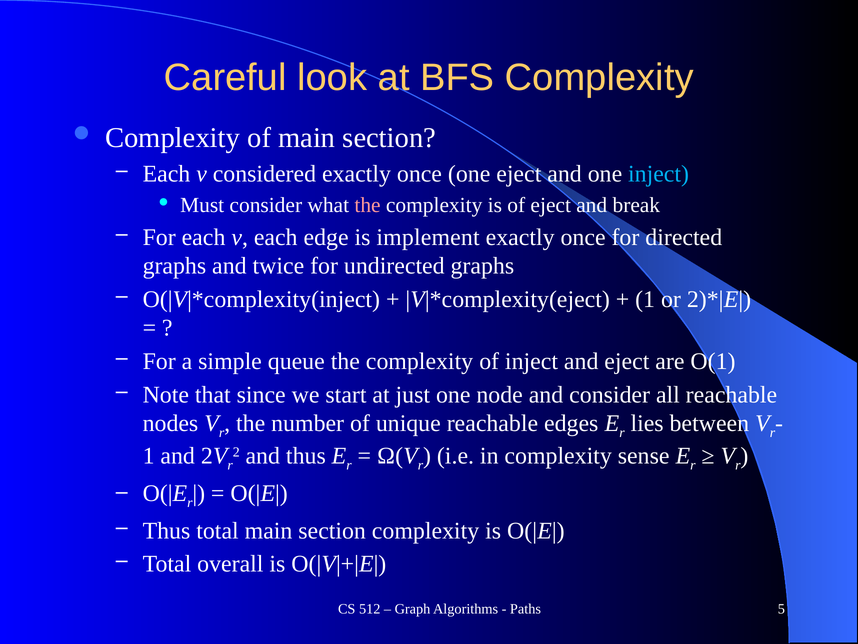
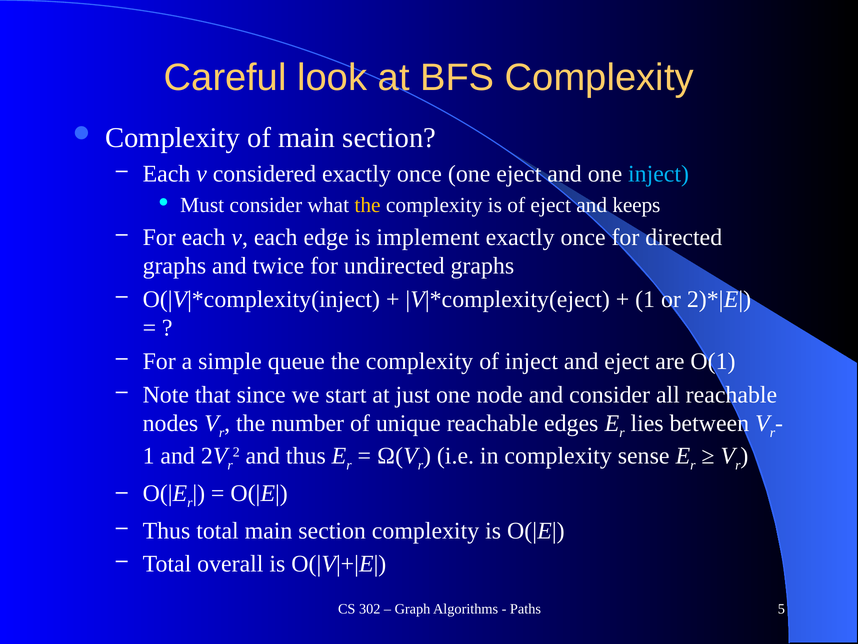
the colour: pink -> yellow (368, 205)
break: break -> keeps (636, 205)
512: 512 -> 302 (370, 609)
